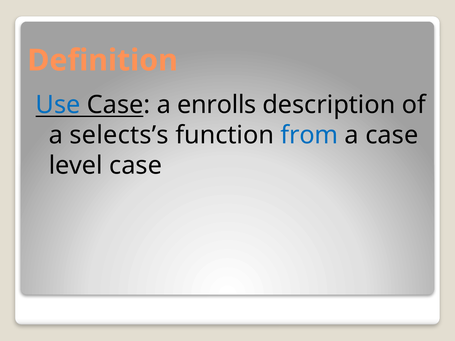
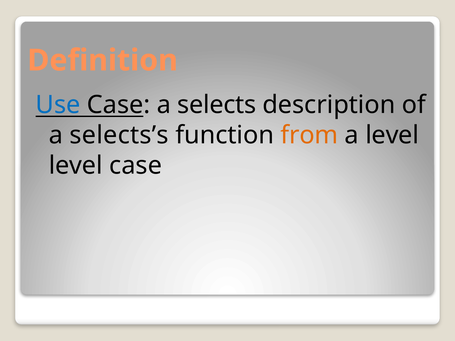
enrolls: enrolls -> selects (217, 105)
from colour: blue -> orange (309, 135)
a case: case -> level (392, 135)
